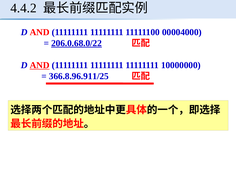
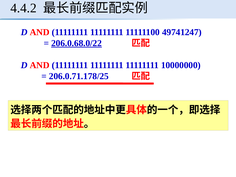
00004000: 00004000 -> 49741247 (182, 32)
AND underline: present -> none (40, 65)
366.8.96.911/25: 366.8.96.911/25 -> 206.0.71.178/25 (79, 76)
